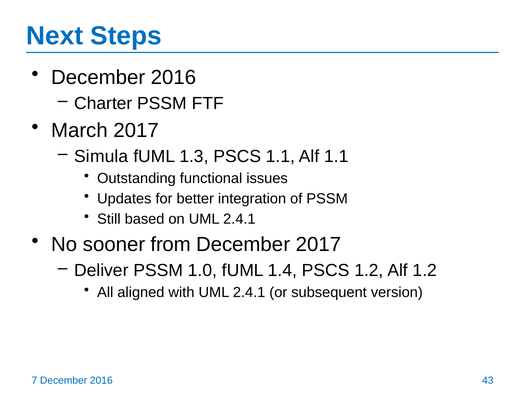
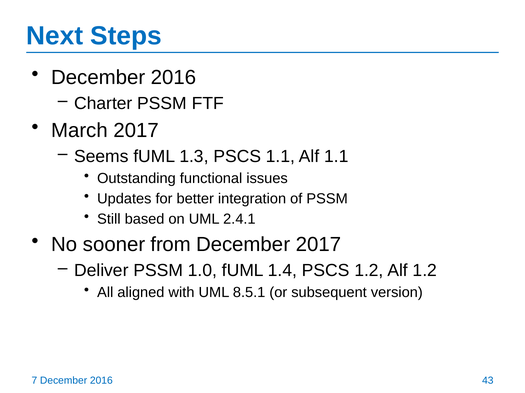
Simula: Simula -> Seems (101, 157)
with UML 2.4.1: 2.4.1 -> 8.5.1 (249, 293)
